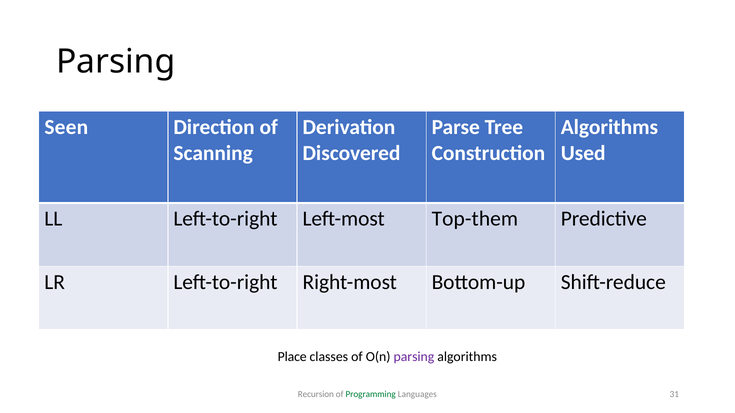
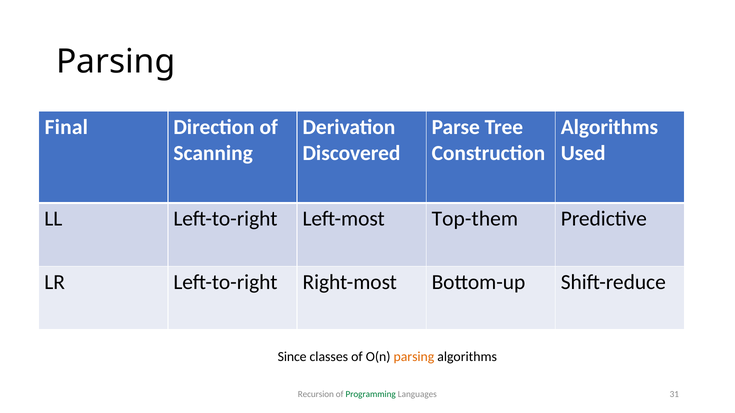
Seen: Seen -> Final (66, 127)
Place: Place -> Since (292, 357)
parsing colour: purple -> orange (414, 357)
